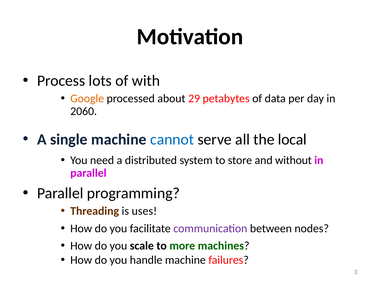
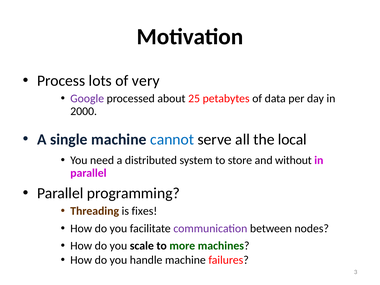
with: with -> very (146, 81)
Google colour: orange -> purple (87, 98)
29: 29 -> 25 (194, 98)
2060: 2060 -> 2000 (84, 111)
uses: uses -> fixes (144, 211)
